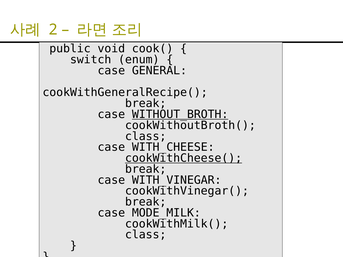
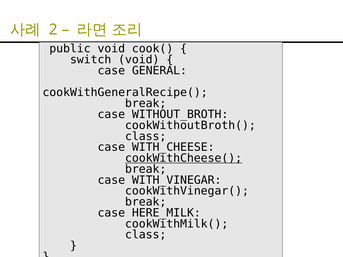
switch enum: enum -> void (139, 60)
WITHOUT_BROTH underline: present -> none (180, 114)
MODE_MILK: MODE_MILK -> HERE_MILK (166, 213)
